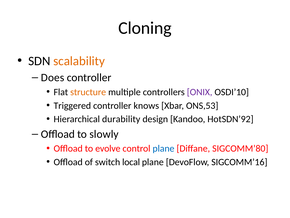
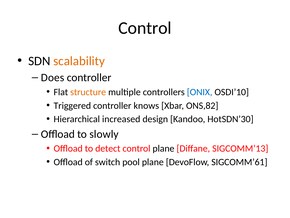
Cloning: Cloning -> Control (145, 28)
ONIX colour: purple -> blue (200, 92)
ONS,53: ONS,53 -> ONS,82 (202, 105)
durability: durability -> increased (121, 119)
HotSDN’92: HotSDN’92 -> HotSDN’30 (230, 119)
evolve: evolve -> detect (108, 148)
plane colour: blue -> black (163, 148)
SIGCOMM’80: SIGCOMM’80 -> SIGCOMM’13 (240, 148)
local: local -> pool (131, 162)
SIGCOMM’16: SIGCOMM’16 -> SIGCOMM’61 (239, 162)
